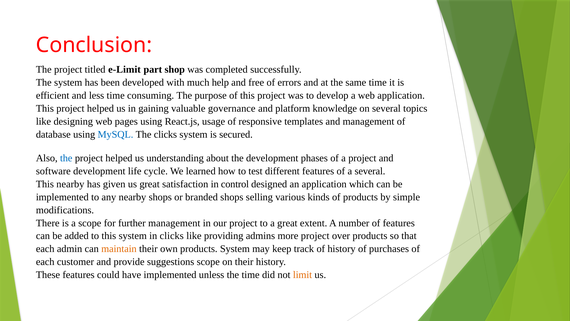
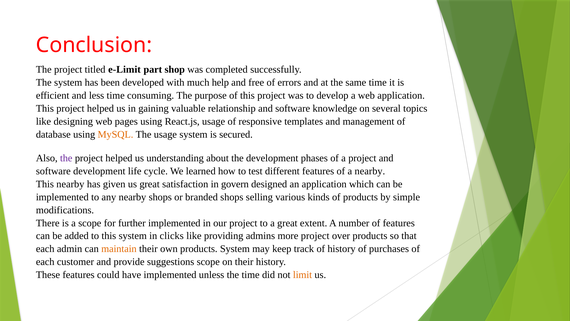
governance: governance -> relationship (232, 108)
platform: platform -> software (293, 108)
MySQL colour: blue -> orange (115, 134)
The clicks: clicks -> usage (165, 134)
the colour: blue -> purple (66, 158)
a several: several -> nearby (370, 171)
control: control -> govern (235, 184)
further management: management -> implemented (174, 223)
